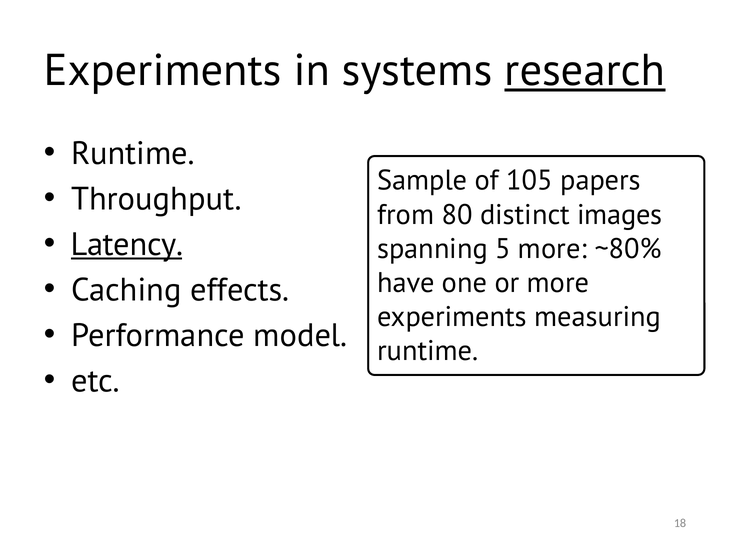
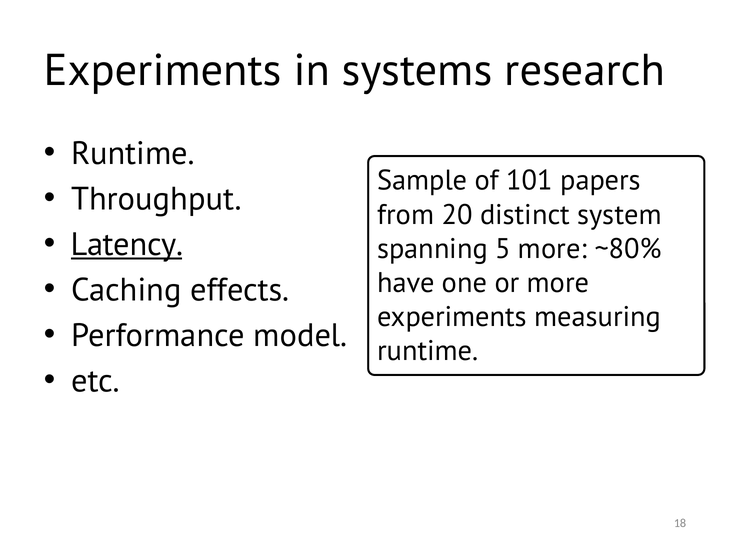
research underline: present -> none (585, 71)
105: 105 -> 101 (529, 180)
80: 80 -> 20 (457, 214)
images: images -> system (619, 214)
